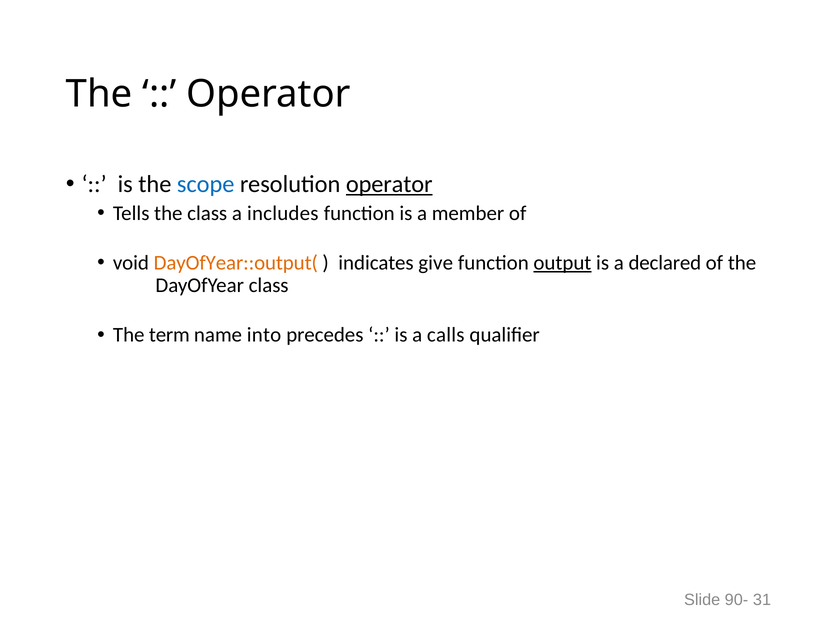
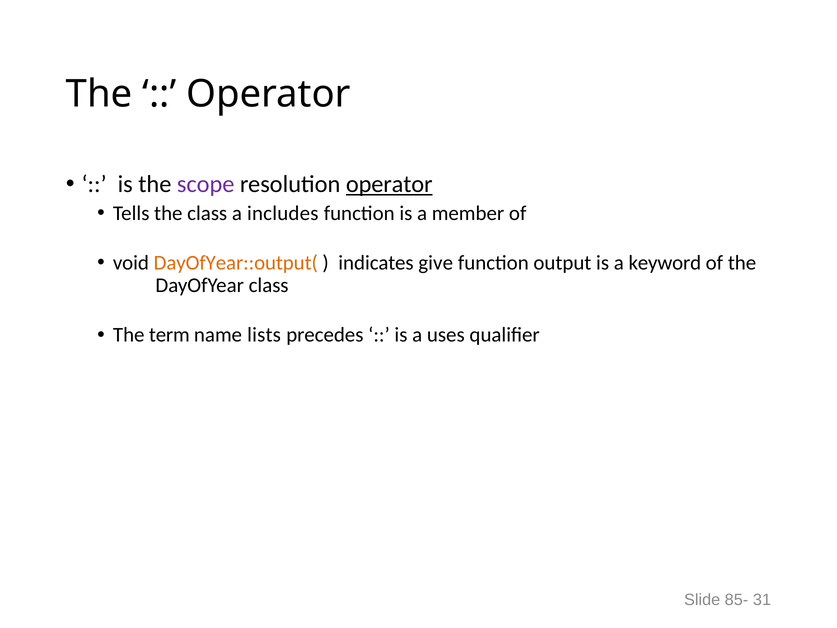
scope colour: blue -> purple (206, 184)
output underline: present -> none (562, 263)
declared: declared -> keyword (665, 263)
into: into -> lists (264, 335)
calls: calls -> uses (446, 335)
90-: 90- -> 85- (736, 600)
